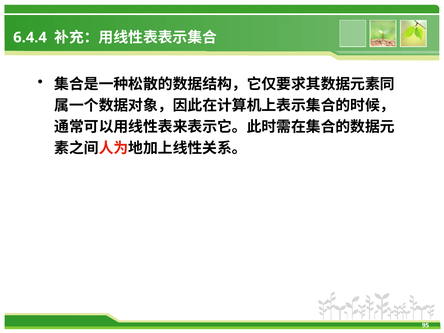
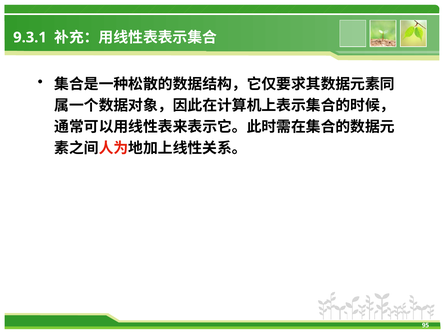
6.4.4: 6.4.4 -> 9.3.1 (30, 37)
